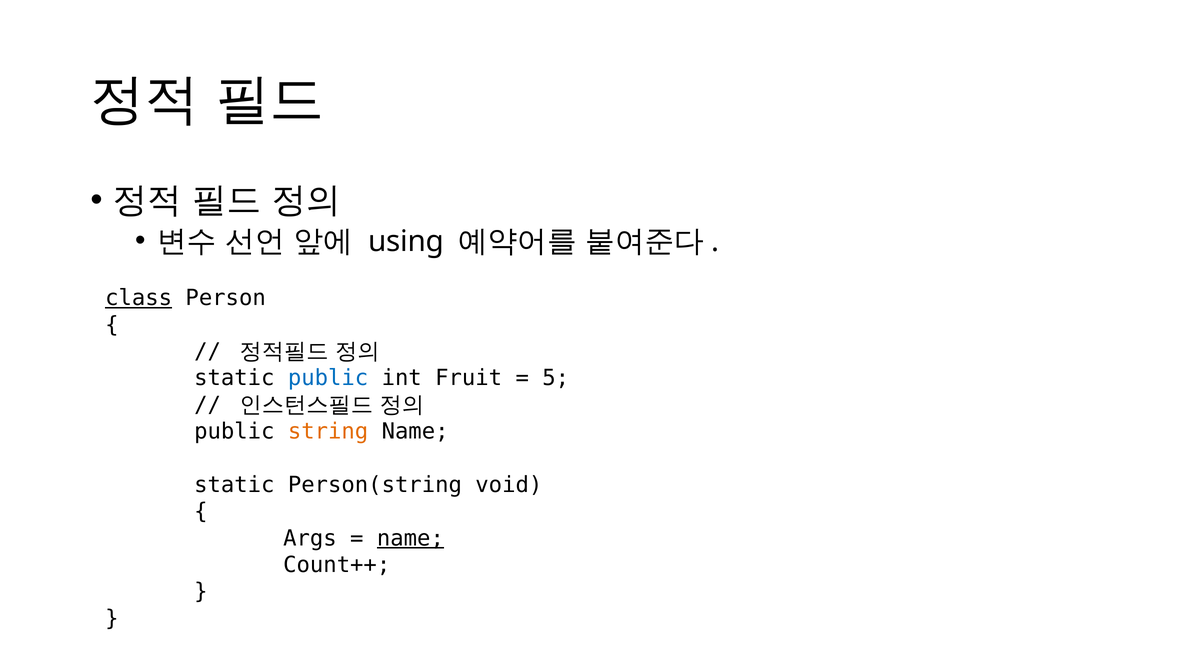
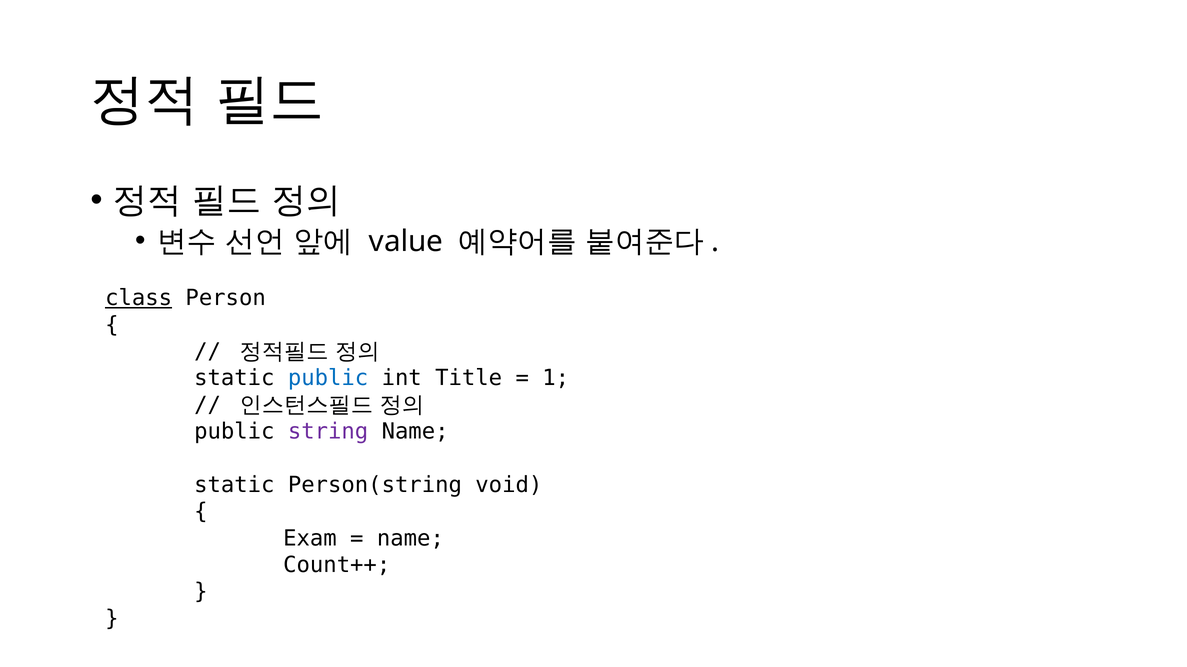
using: using -> value (406, 242)
Fruit: Fruit -> Title (469, 379)
5: 5 -> 1 (556, 379)
string colour: orange -> purple (328, 432)
Args: Args -> Exam (310, 539)
name underline: present -> none (410, 539)
